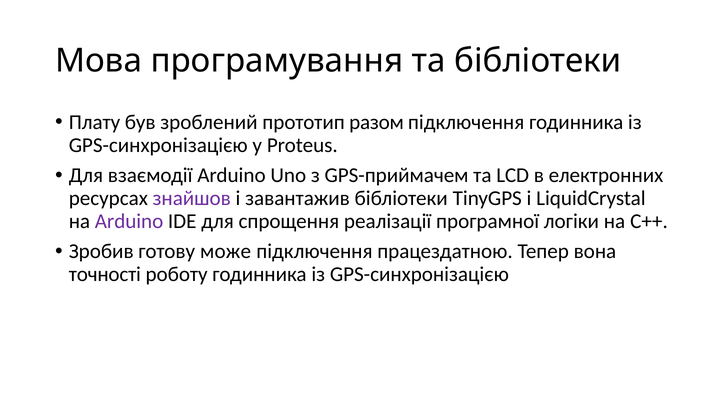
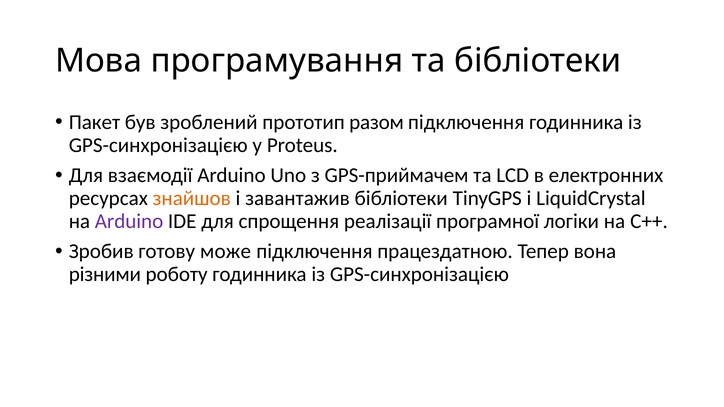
Плату: Плату -> Пакет (94, 122)
знайшов colour: purple -> orange (192, 198)
точності: точності -> різними (105, 274)
